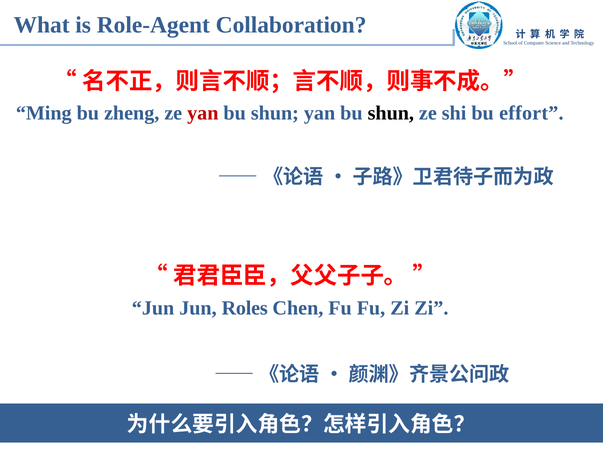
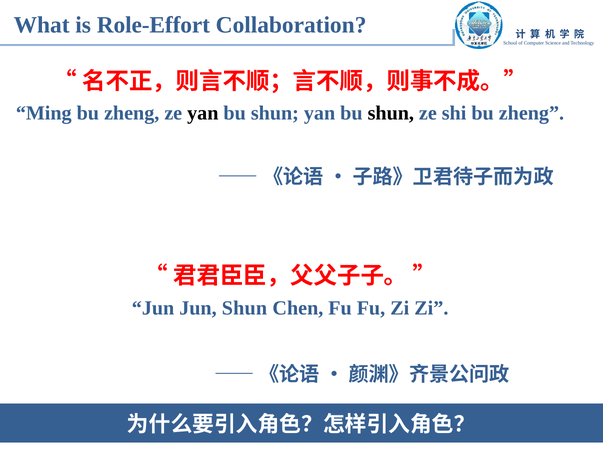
Role-Agent: Role-Agent -> Role-Effort (153, 25)
yan colour: red -> black (203, 113)
shi bu effort: effort -> zheng (531, 113)
Jun Roles: Roles -> Shun (244, 308)
